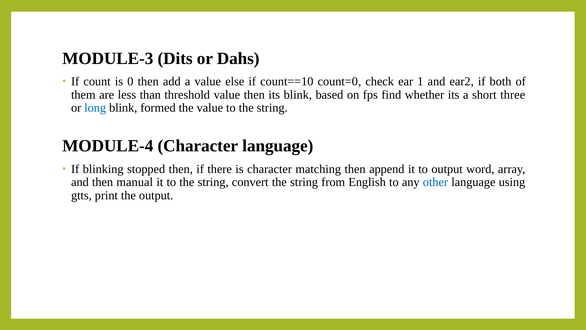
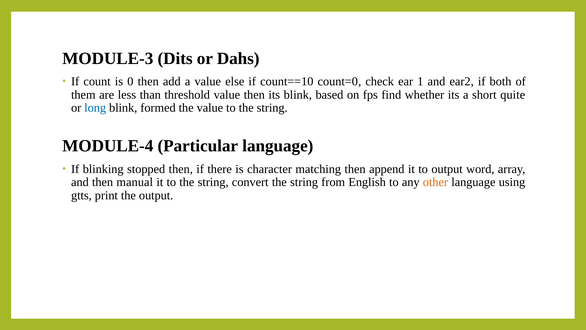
three: three -> quite (513, 95)
MODULE-4 Character: Character -> Particular (198, 146)
other colour: blue -> orange (435, 182)
